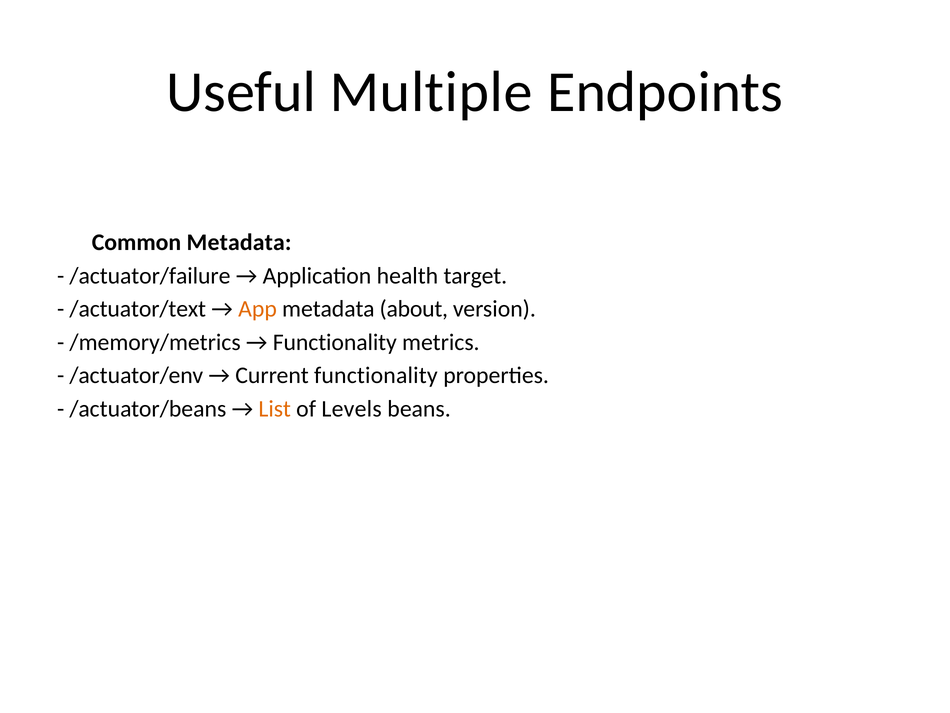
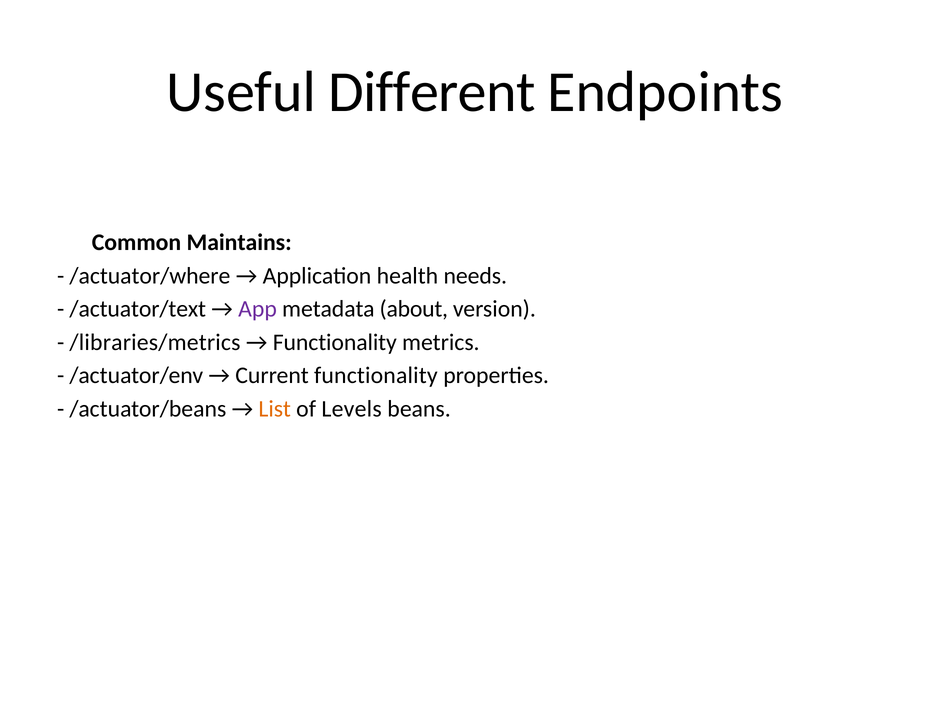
Multiple: Multiple -> Different (432, 92)
Metadata: Metadata -> Maintains (239, 242)
/actuator/failure: /actuator/failure -> /actuator/where (150, 276)
target: target -> needs (475, 276)
App colour: orange -> purple (257, 309)
/memory/metrics: /memory/metrics -> /libraries/metrics (155, 342)
